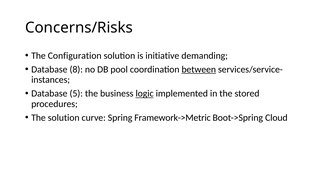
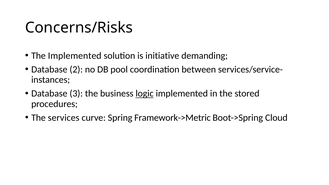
The Configuration: Configuration -> Implemented (75, 56)
8: 8 -> 2 (76, 69)
between underline: present -> none (199, 69)
5: 5 -> 3 (76, 94)
The solution: solution -> services (64, 118)
